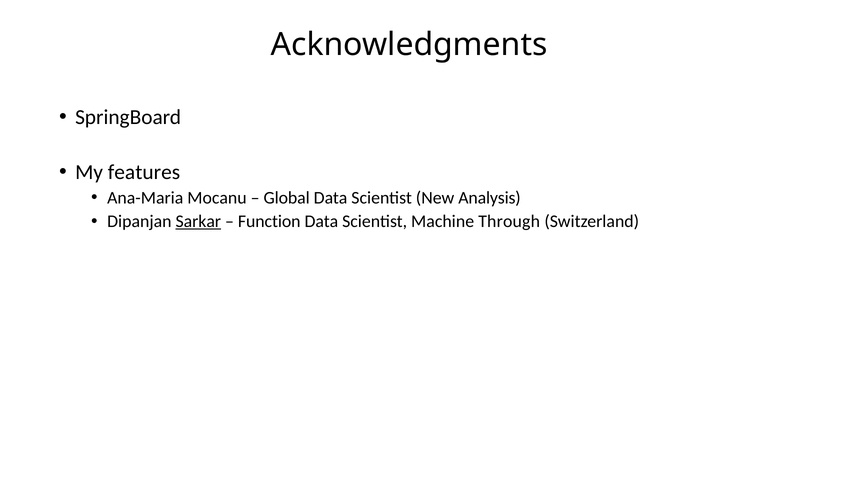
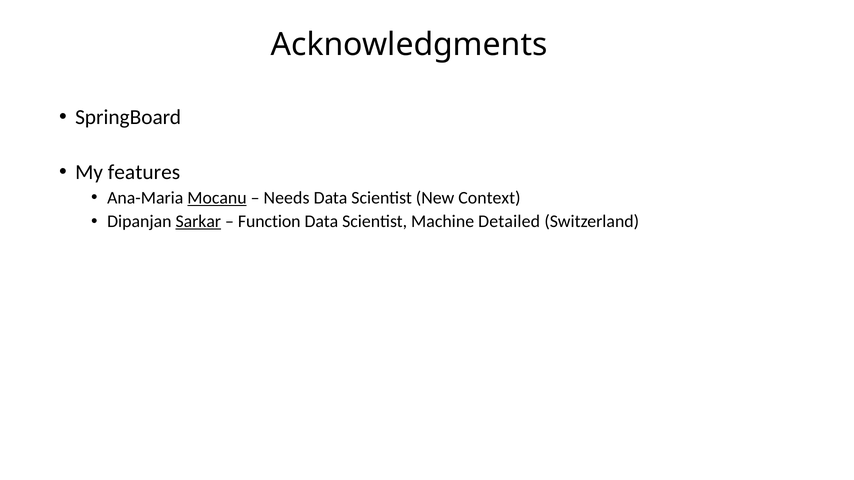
Mocanu underline: none -> present (217, 198)
Global: Global -> Needs (287, 198)
Analysis: Analysis -> Context (489, 198)
Through: Through -> Detailed (509, 222)
